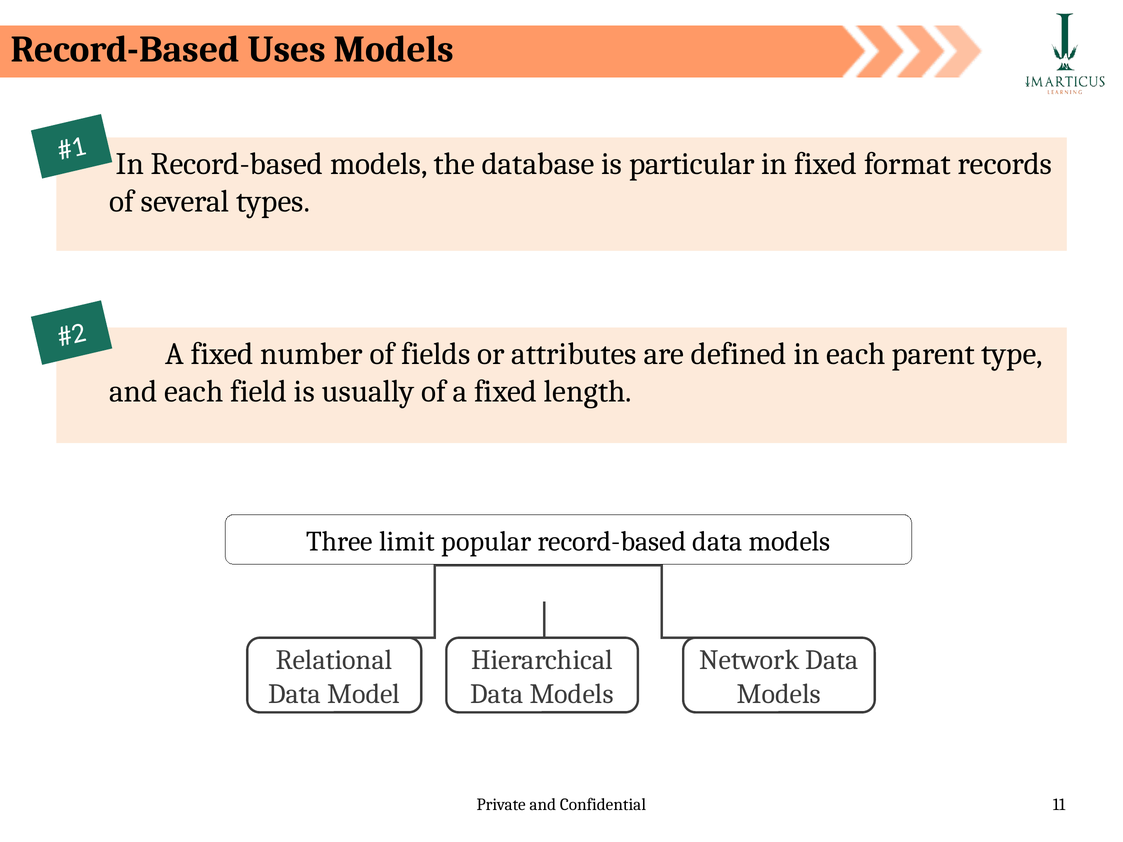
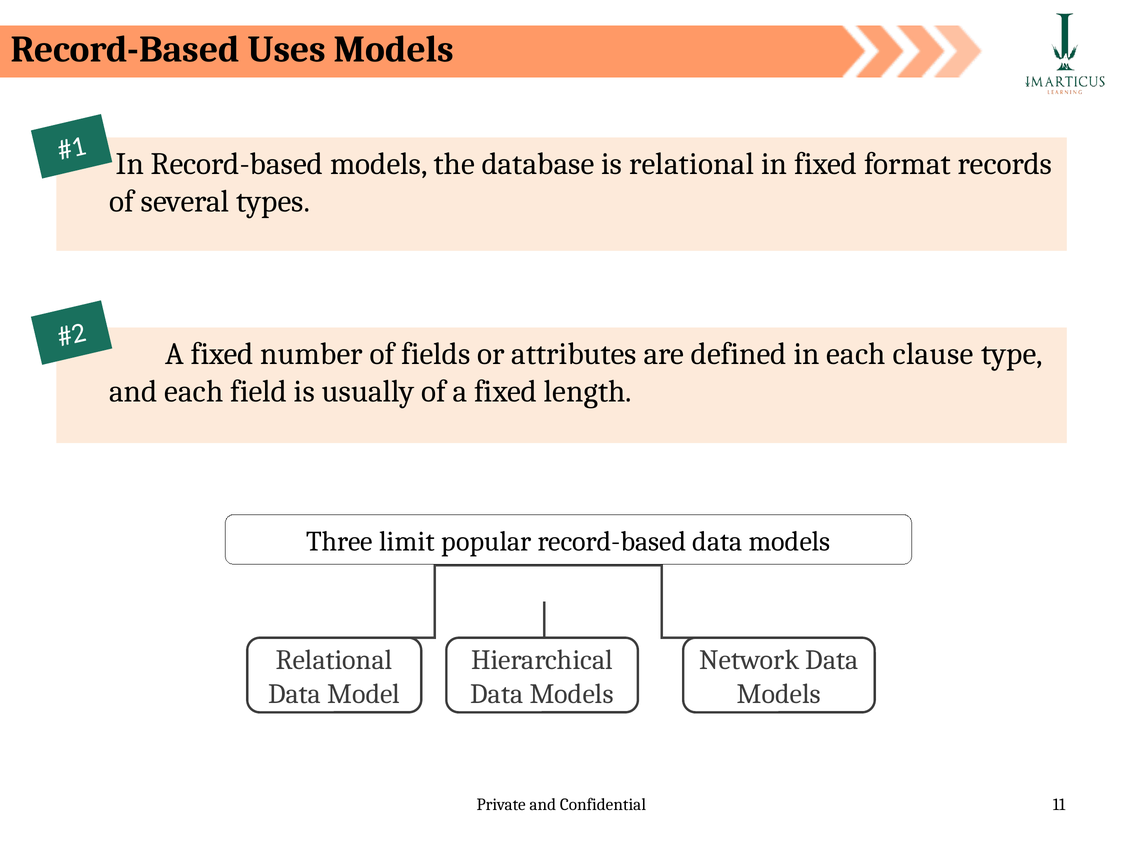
is particular: particular -> relational (692, 164)
parent: parent -> clause (933, 354)
